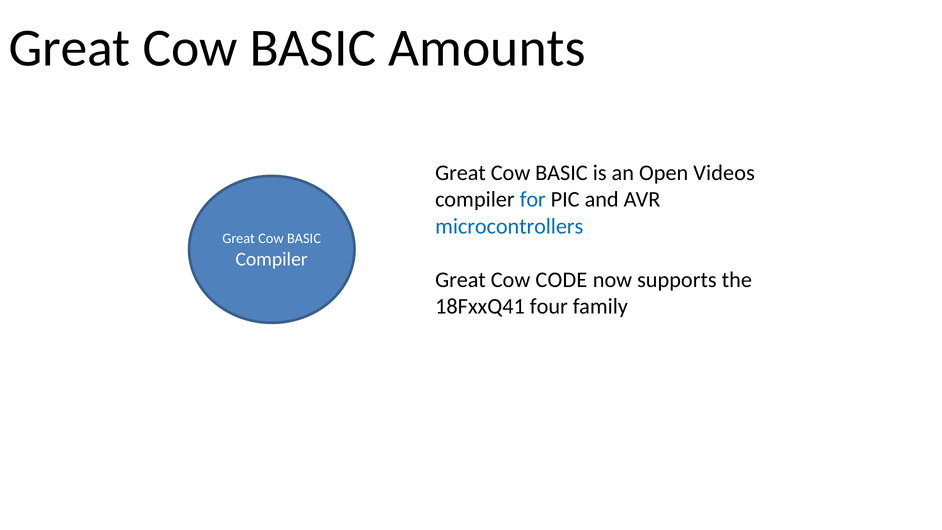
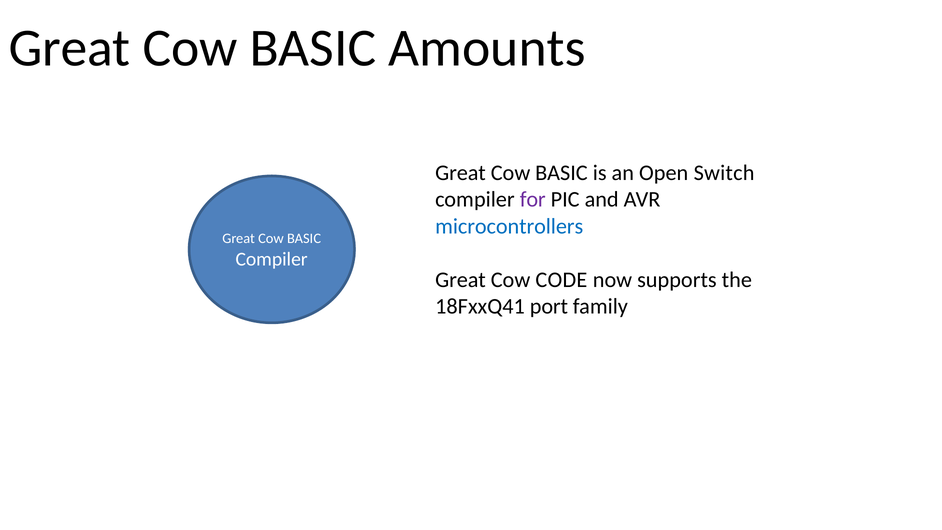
Videos: Videos -> Switch (724, 173)
for colour: blue -> purple (533, 200)
four: four -> port (549, 306)
